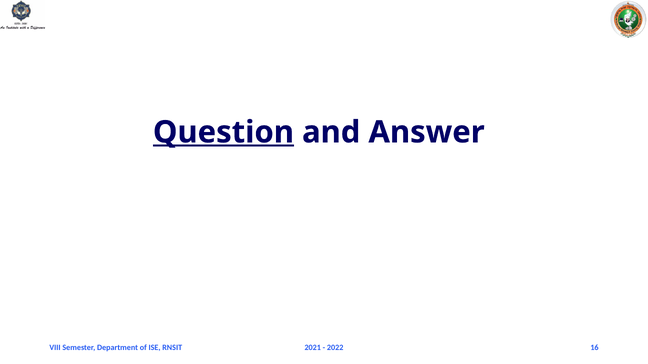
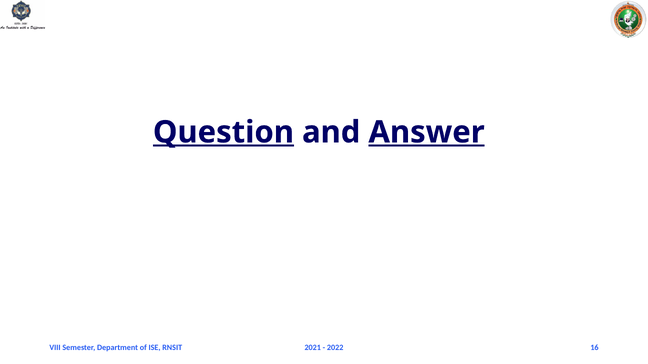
Answer underline: none -> present (427, 132)
